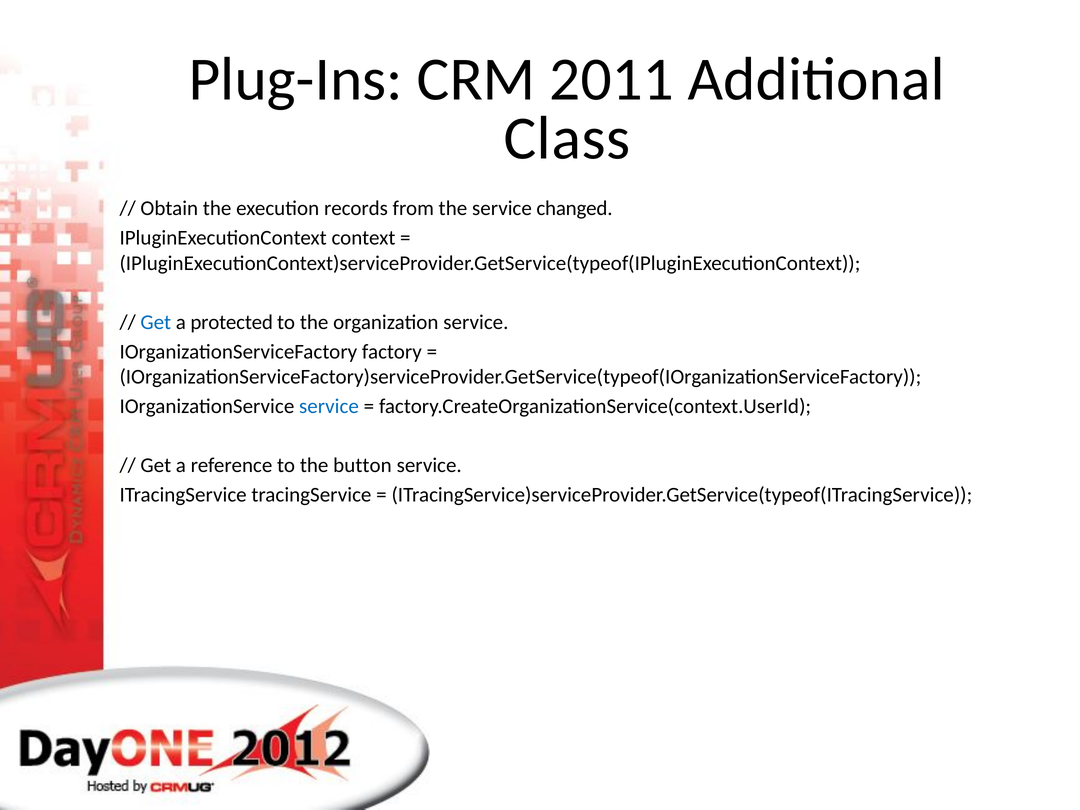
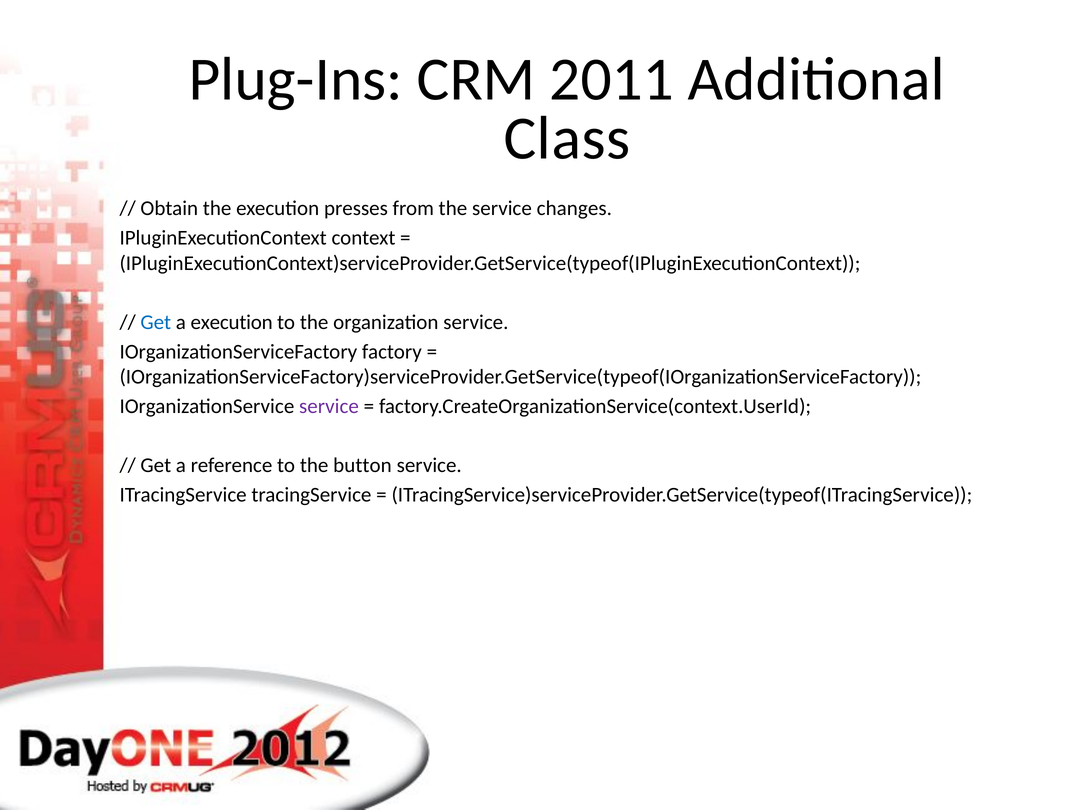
records: records -> presses (356, 209)
changed: changed -> changes (574, 209)
a protected: protected -> execution (232, 322)
service colour: blue -> purple (329, 406)
